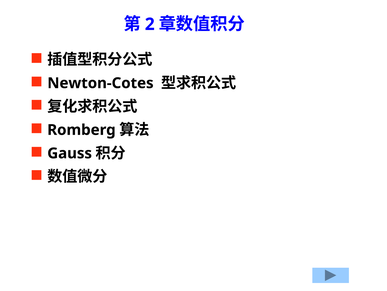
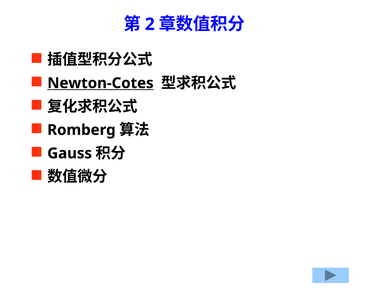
Newton-Cotes underline: none -> present (100, 83)
